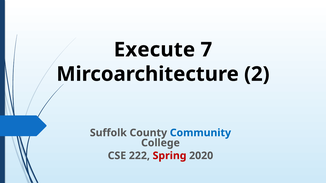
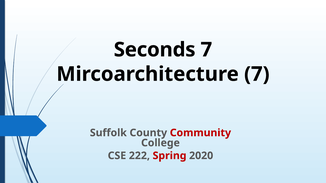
Execute: Execute -> Seconds (155, 50)
Mircoarchitecture 2: 2 -> 7 (257, 74)
Community colour: blue -> red (200, 133)
